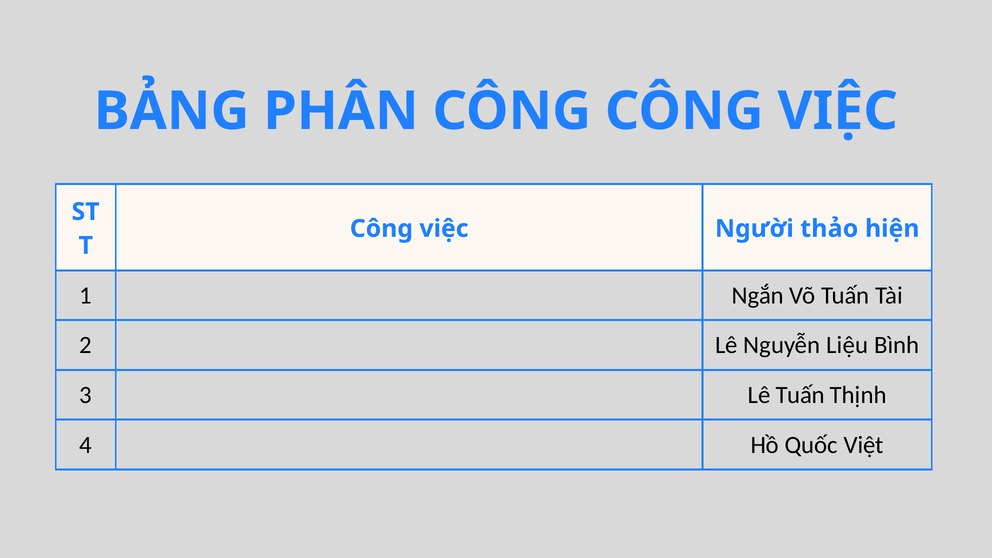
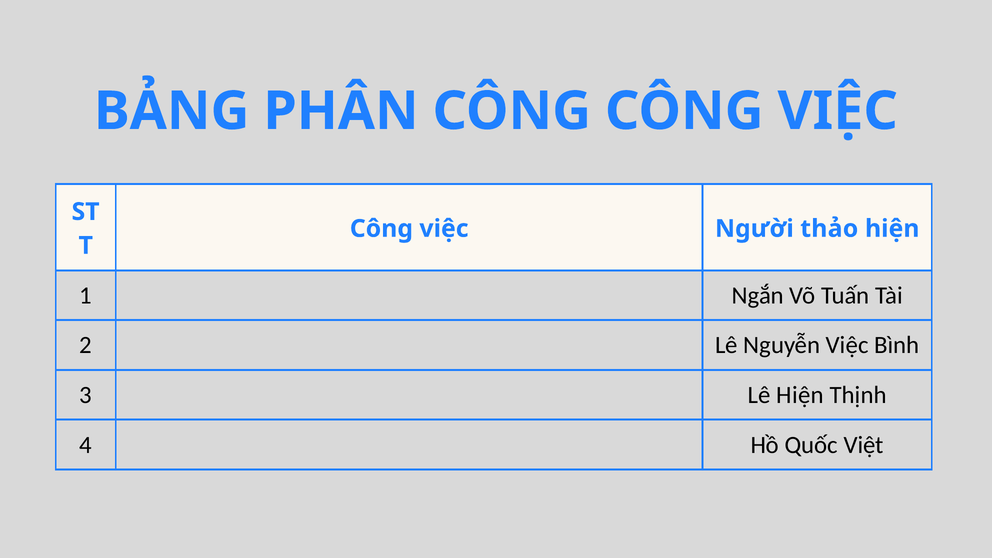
Nguyễn Liệu: Liệu -> Việc (847, 345)
Lê Tuấn: Tuấn -> Hiện (800, 395)
